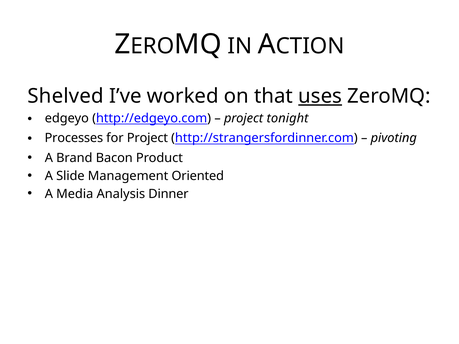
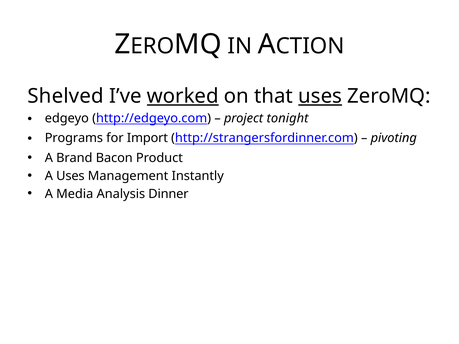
worked underline: none -> present (183, 96)
Processes: Processes -> Programs (74, 138)
for Project: Project -> Import (147, 138)
A Slide: Slide -> Uses (70, 176)
Oriented: Oriented -> Instantly (198, 176)
